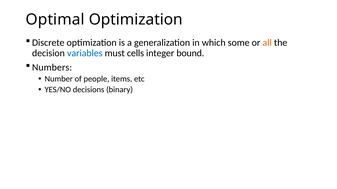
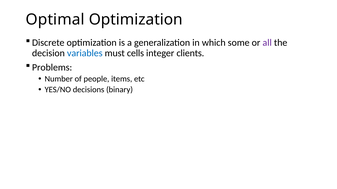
all colour: orange -> purple (267, 43)
bound: bound -> clients (190, 53)
Numbers: Numbers -> Problems (52, 68)
